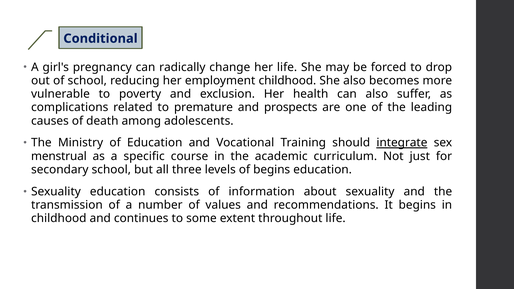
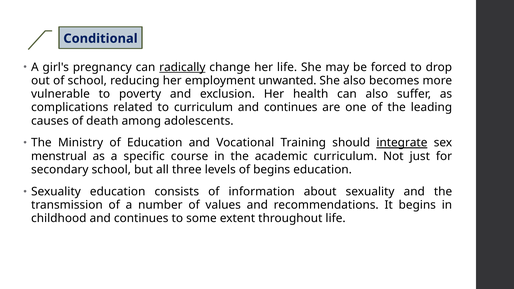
radically underline: none -> present (182, 67)
employment childhood: childhood -> unwanted (287, 81)
to premature: premature -> curriculum (204, 107)
prospects: prospects -> continues (291, 107)
